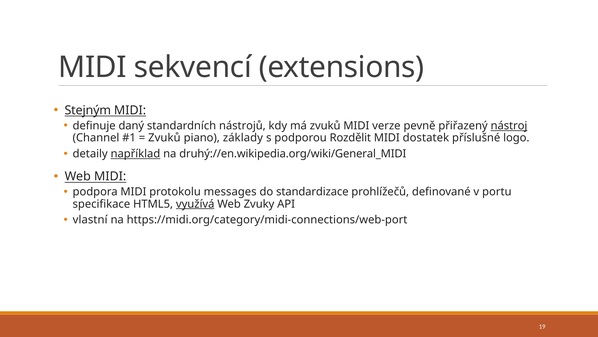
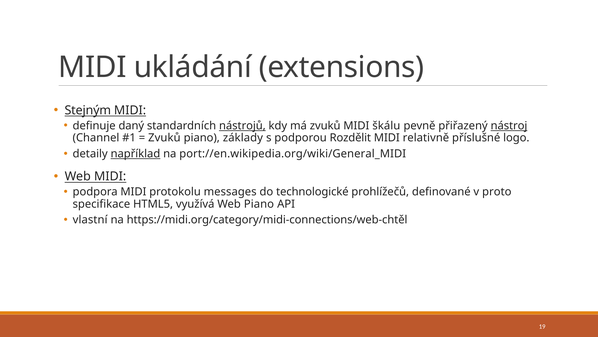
sekvencí: sekvencí -> ukládání (193, 67)
nástrojů underline: none -> present (242, 125)
verze: verze -> škálu (386, 125)
dostatek: dostatek -> relativně (426, 138)
druhý://en.wikipedia.org/wiki/General_MIDI: druhý://en.wikipedia.org/wiki/General_MIDI -> port://en.wikipedia.org/wiki/General_MIDI (293, 153)
standardizace: standardizace -> technologické (312, 191)
portu: portu -> proto (497, 191)
využívá underline: present -> none (195, 204)
Web Zvuky: Zvuky -> Piano (259, 204)
https://midi.org/category/midi-connections/web-port: https://midi.org/category/midi-connections/web-port -> https://midi.org/category/midi-connections/web-chtěl (267, 219)
